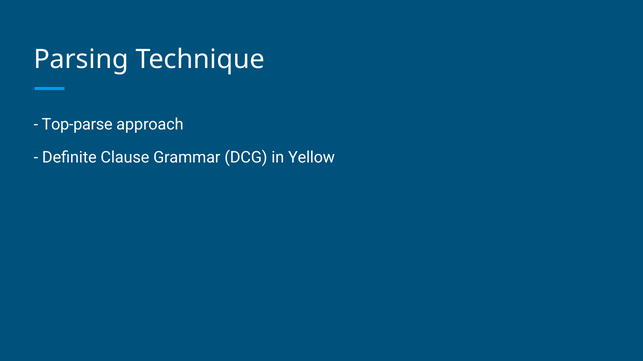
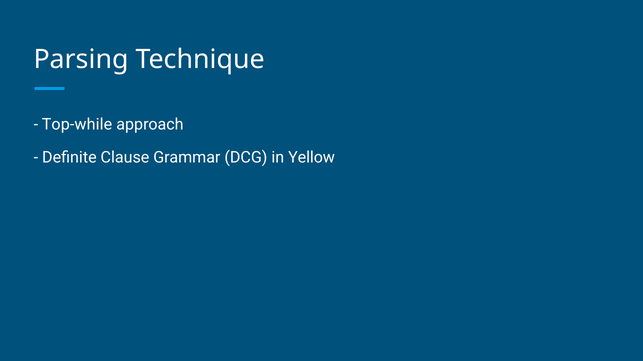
Top-parse: Top-parse -> Top-while (77, 125)
